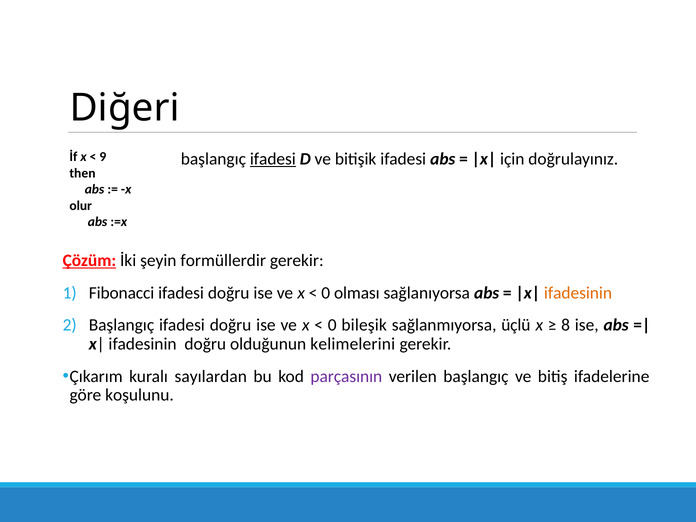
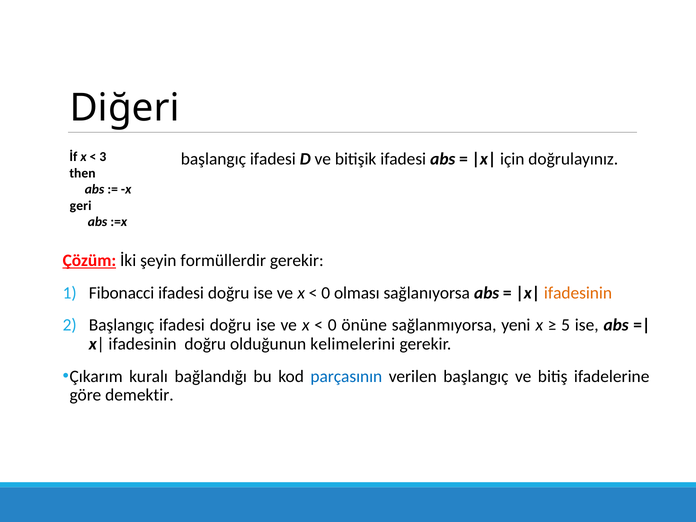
9: 9 -> 3 (103, 157)
ifadesi underline: present -> none (273, 159)
olur: olur -> geri (81, 206)
bileşik: bileşik -> önüne (364, 325)
üçlü: üçlü -> yeni (516, 325)
8: 8 -> 5 (566, 325)
sayılardan: sayılardan -> bağlandığı (211, 376)
parçasının colour: purple -> blue (346, 376)
koşulunu: koşulunu -> demektir (139, 395)
